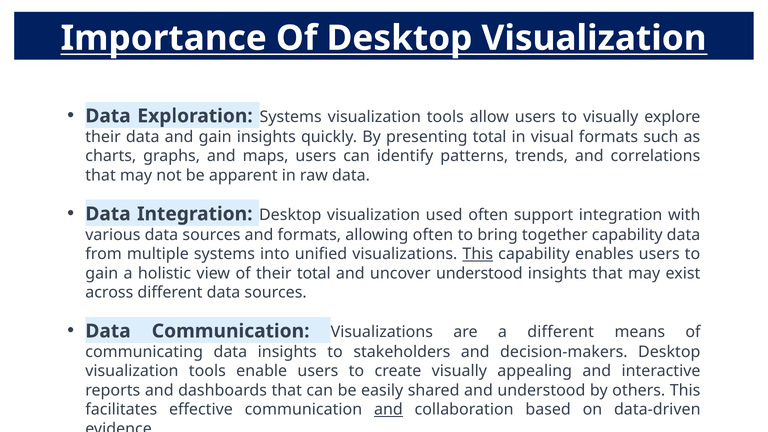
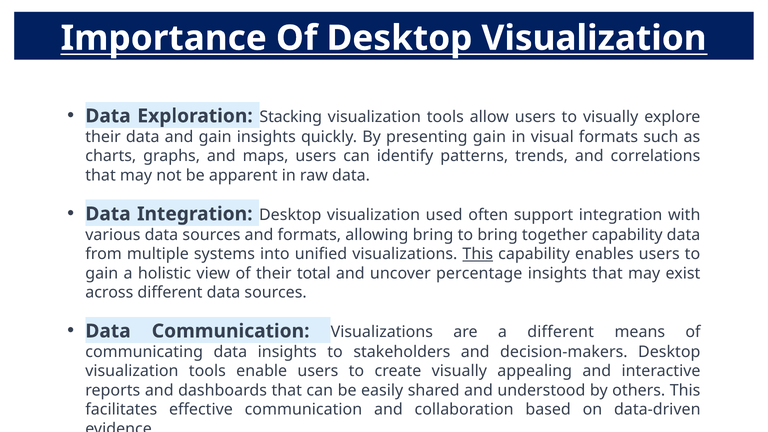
Exploration Systems: Systems -> Stacking (291, 117)
presenting total: total -> gain (489, 137)
allowing often: often -> bring (433, 235)
uncover understood: understood -> percentage (479, 273)
and underline: present -> none (388, 410)
